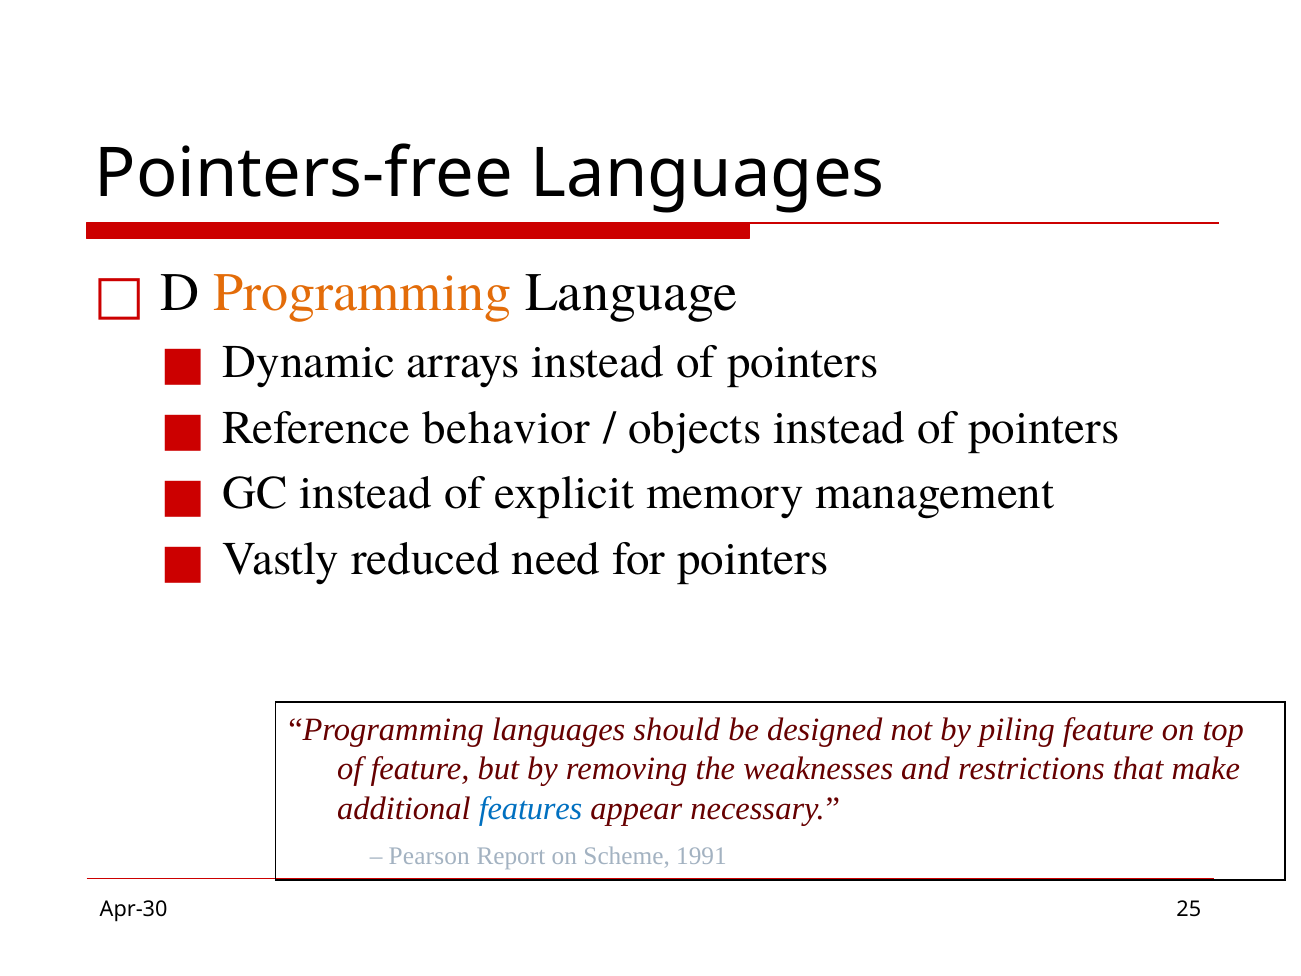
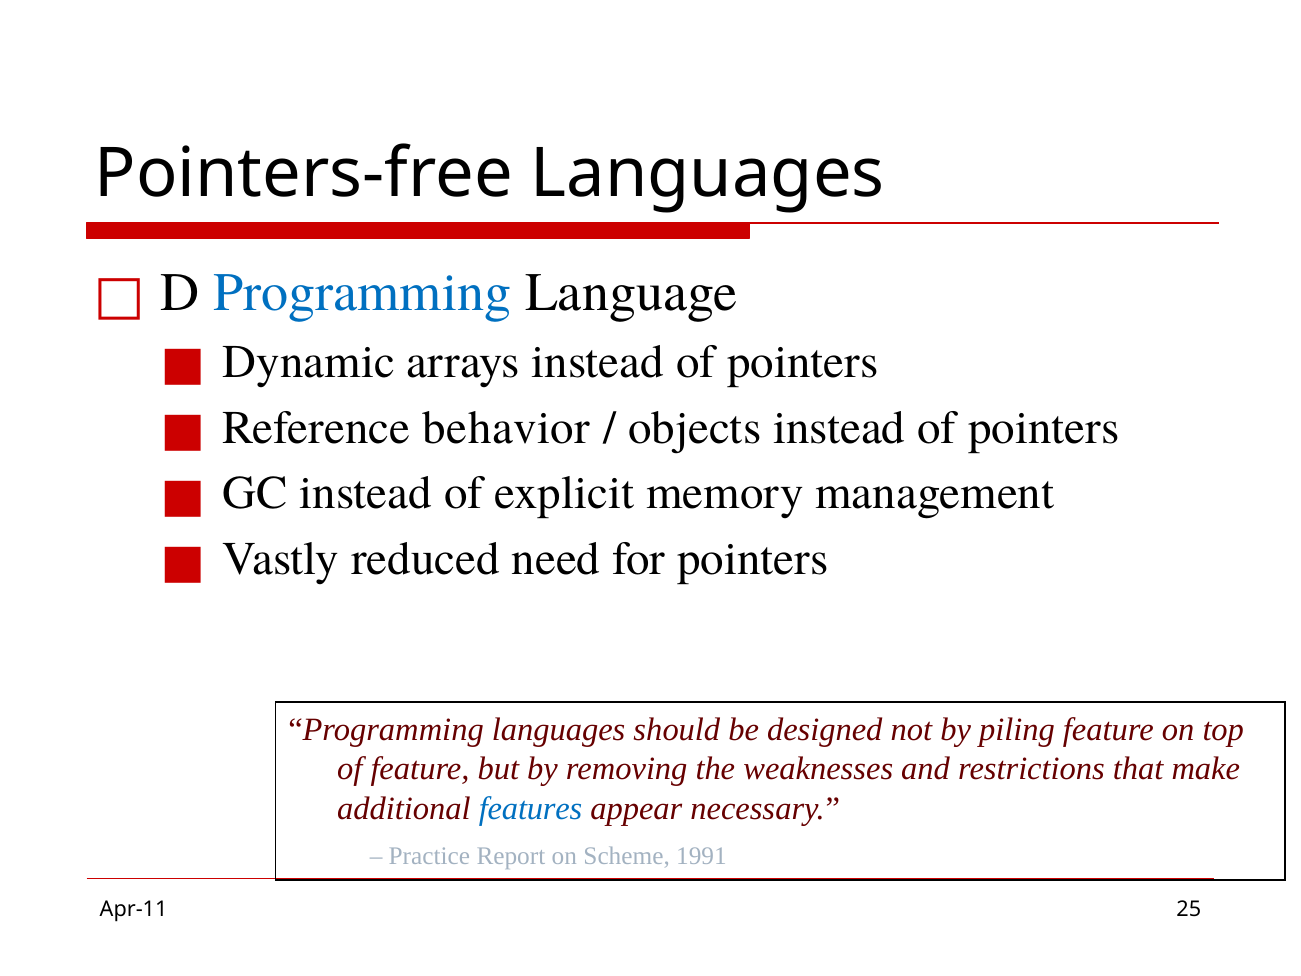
Programming colour: orange -> blue (362, 292)
Pearson: Pearson -> Practice (429, 856)
Apr-30: Apr-30 -> Apr-11 (134, 910)
